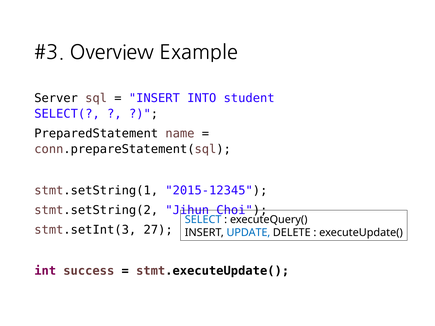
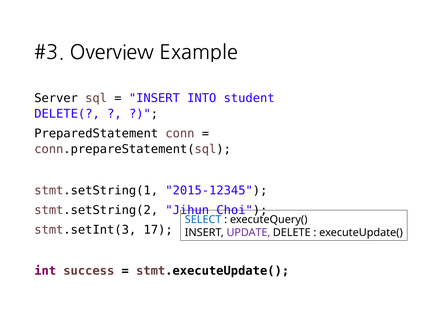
SELECT(: SELECT( -> DELETE( (67, 114)
name: name -> conn (180, 134)
27: 27 -> 17 (158, 230)
UPDATE colour: blue -> purple (248, 233)
